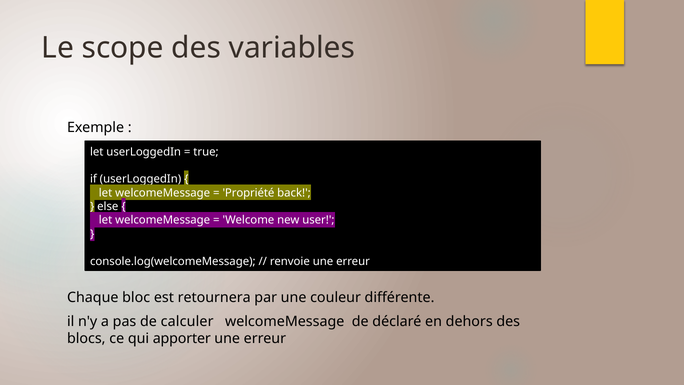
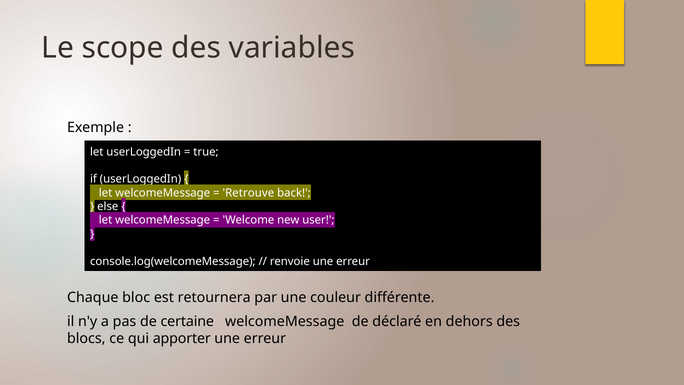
Propriété: Propriété -> Retrouve (248, 193)
calculer: calculer -> certaine (187, 321)
